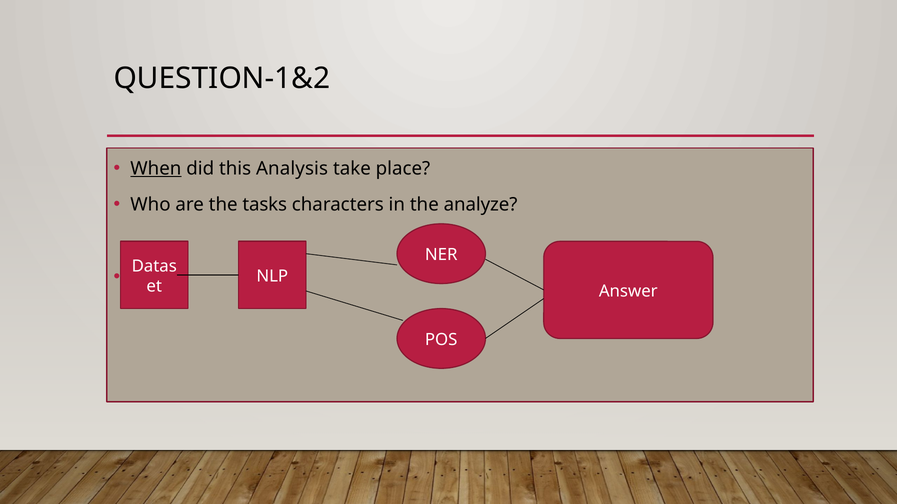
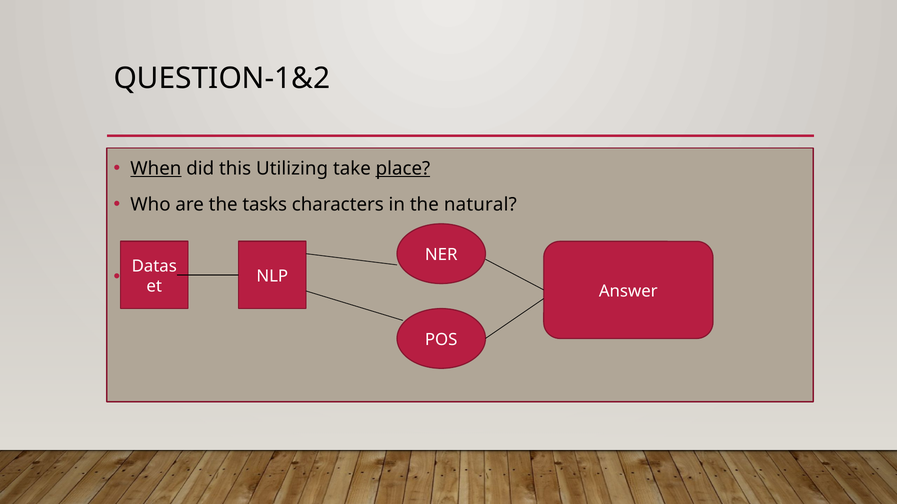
Analysis: Analysis -> Utilizing (292, 169)
place underline: none -> present (403, 169)
analyze: analyze -> natural (480, 205)
